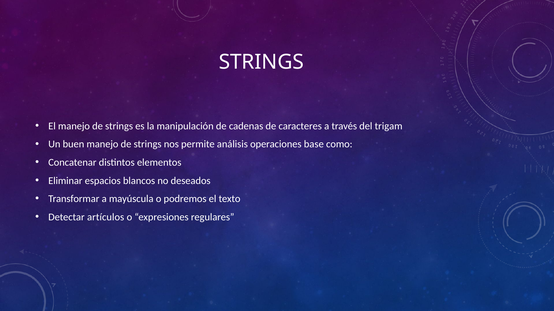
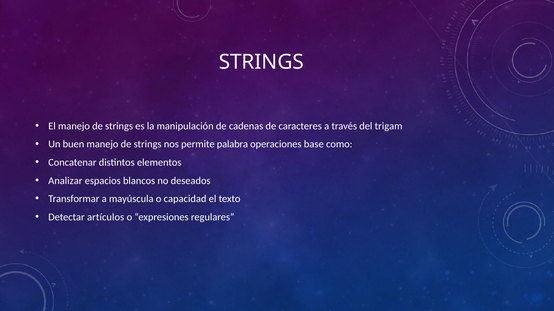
análisis: análisis -> palabra (232, 144)
Eliminar: Eliminar -> Analizar (65, 181)
podremos: podremos -> capacidad (185, 199)
